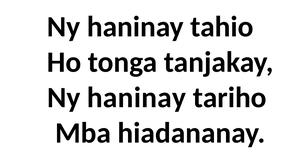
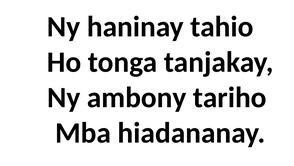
haninay: haninay -> ambony (137, 97)
